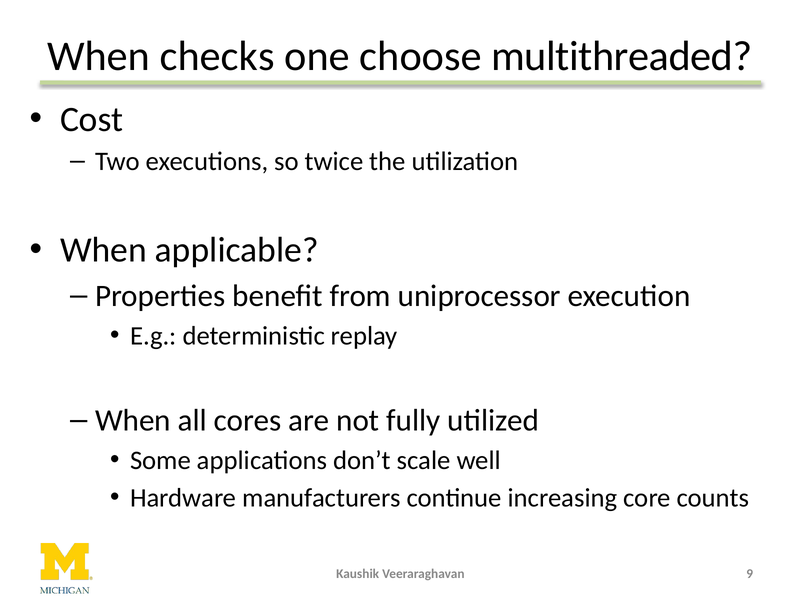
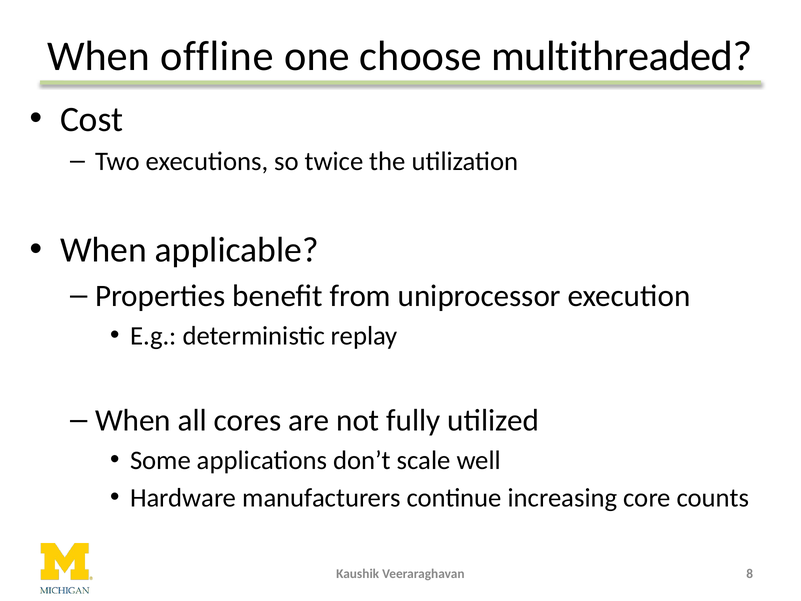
checks: checks -> offline (217, 56)
9: 9 -> 8 (750, 574)
